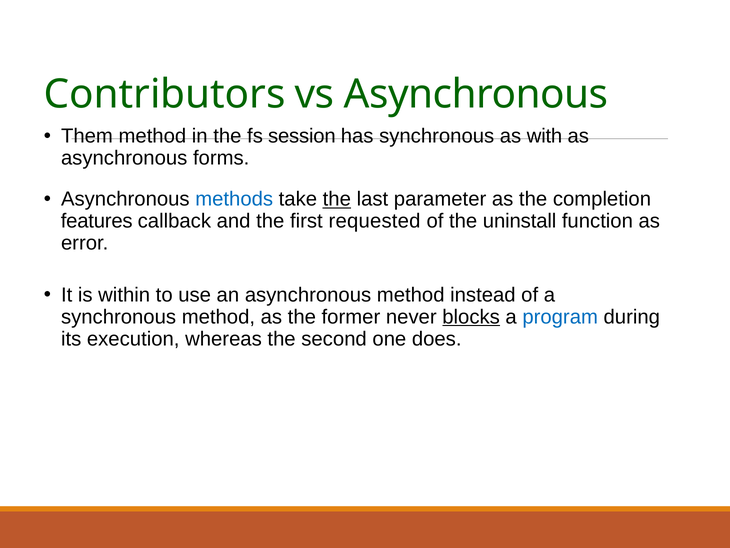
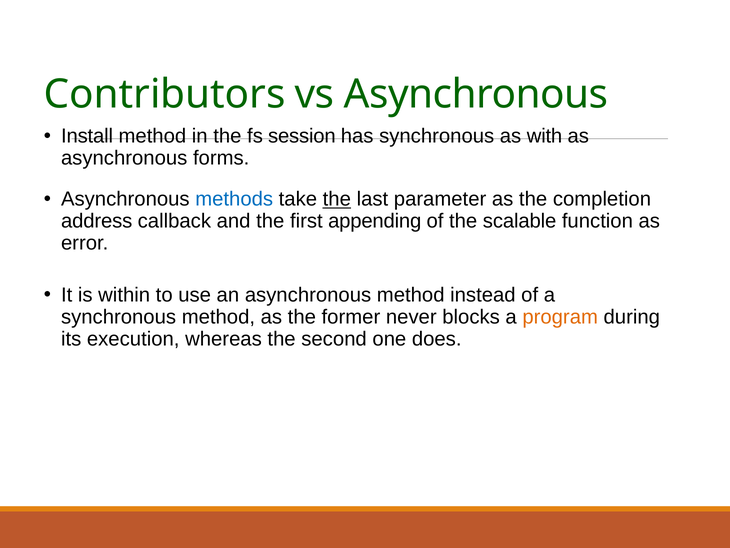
Them: Them -> Install (87, 136)
features: features -> address (97, 221)
requested: requested -> appending (375, 221)
uninstall: uninstall -> scalable (520, 221)
blocks underline: present -> none (471, 317)
program colour: blue -> orange (560, 317)
